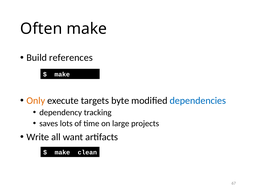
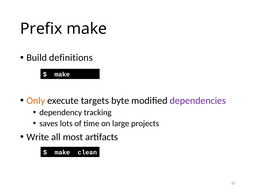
Often: Often -> Prefix (41, 29)
references: references -> definitions (71, 58)
dependencies colour: blue -> purple (198, 101)
want: want -> most (73, 137)
